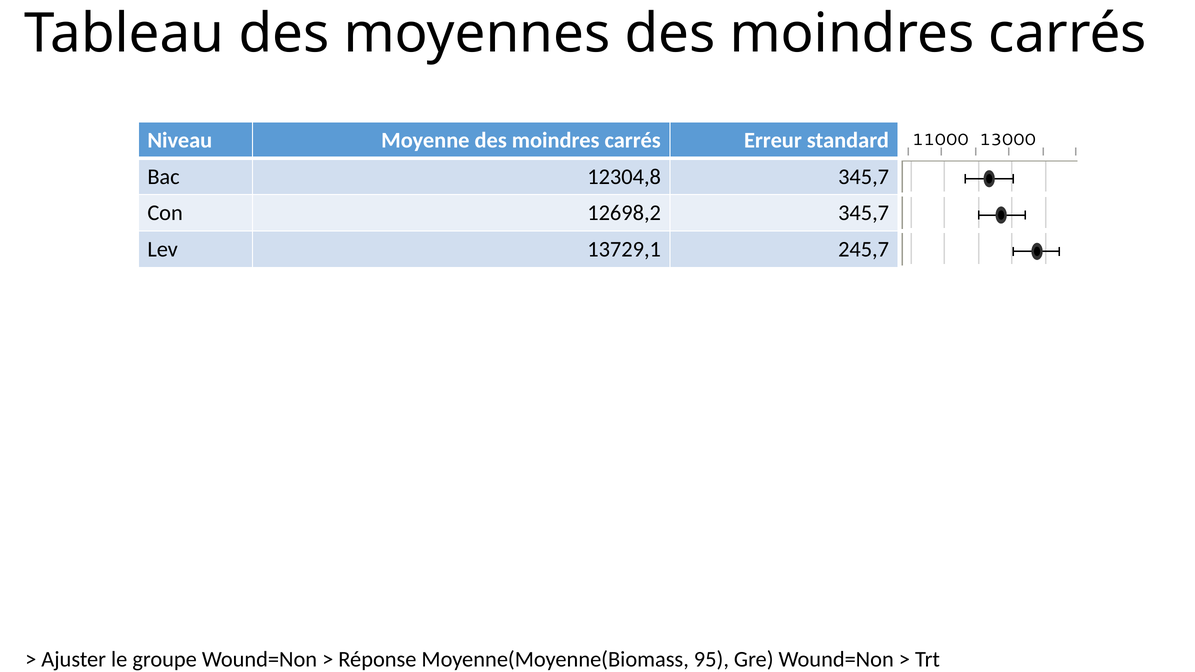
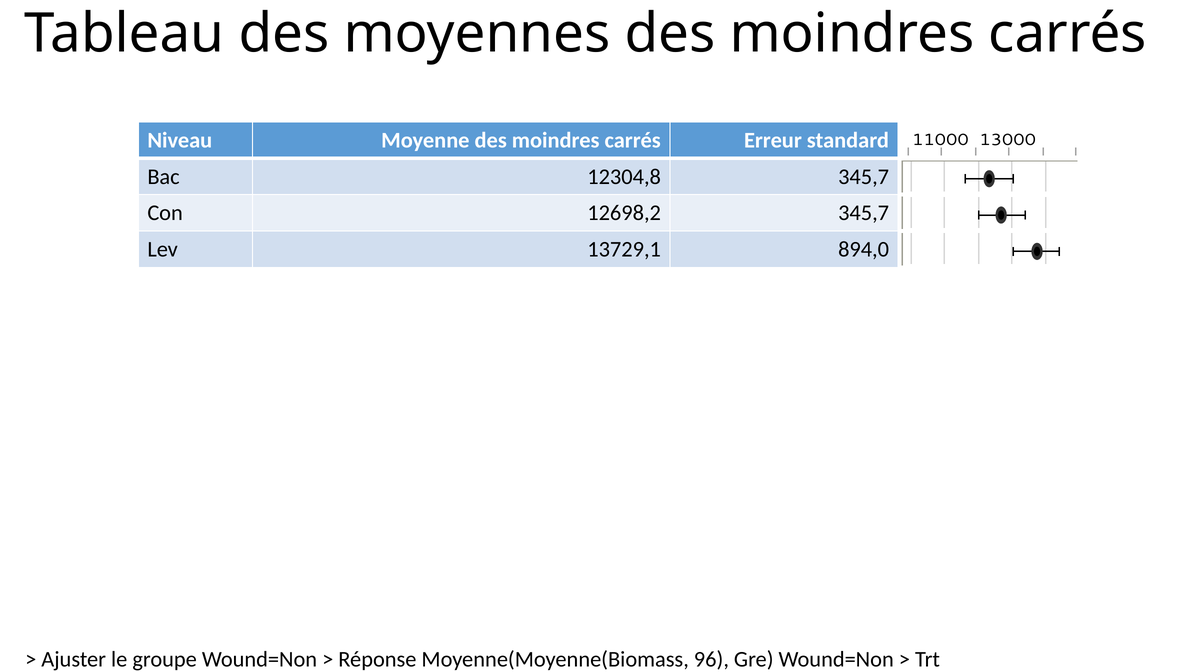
245,7: 245,7 -> 894,0 (864, 249)
95: 95 -> 96 (711, 660)
